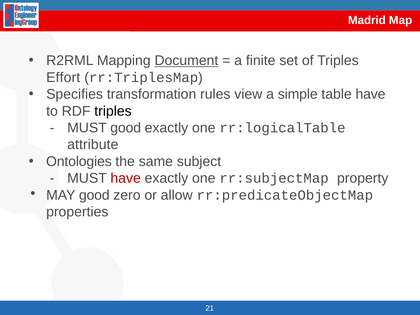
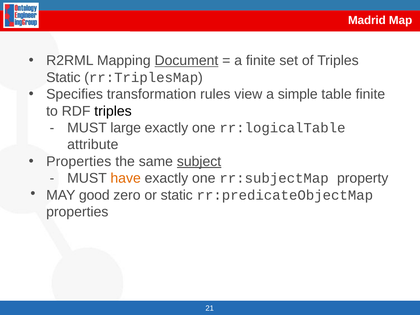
Effort: Effort -> Static (63, 77)
table have: have -> finite (370, 94)
MUST good: good -> large (126, 128)
Ontologies: Ontologies -> Properties (79, 161)
subject underline: none -> present (199, 161)
have colour: red -> orange (126, 178)
or allow: allow -> static (177, 195)
